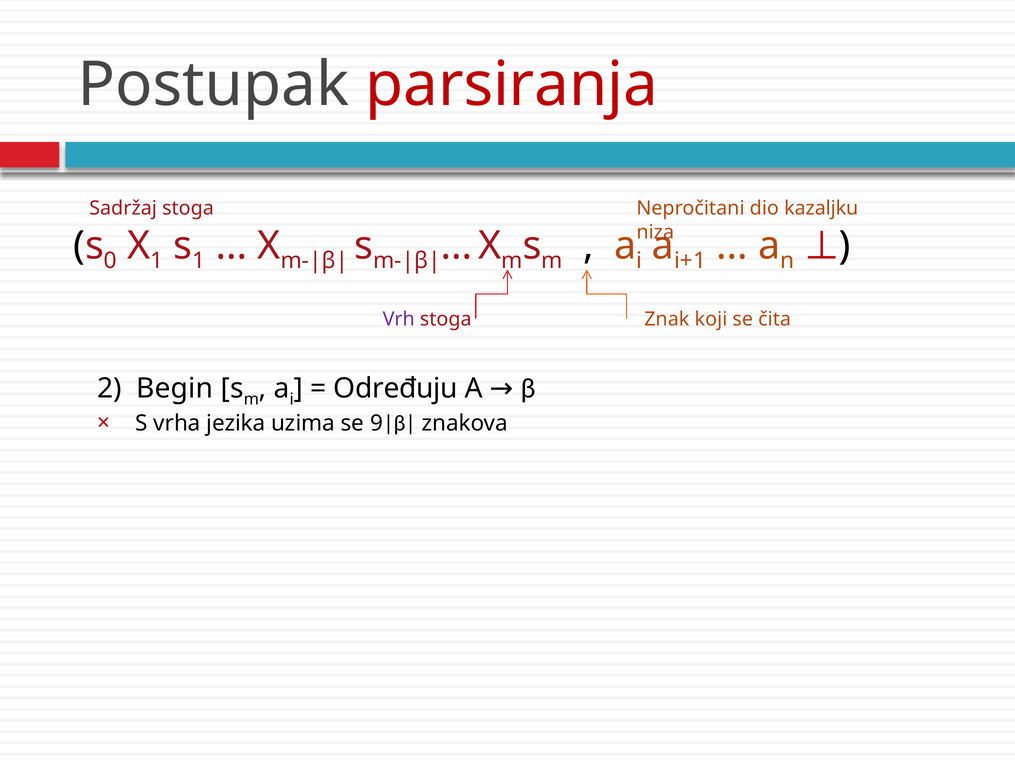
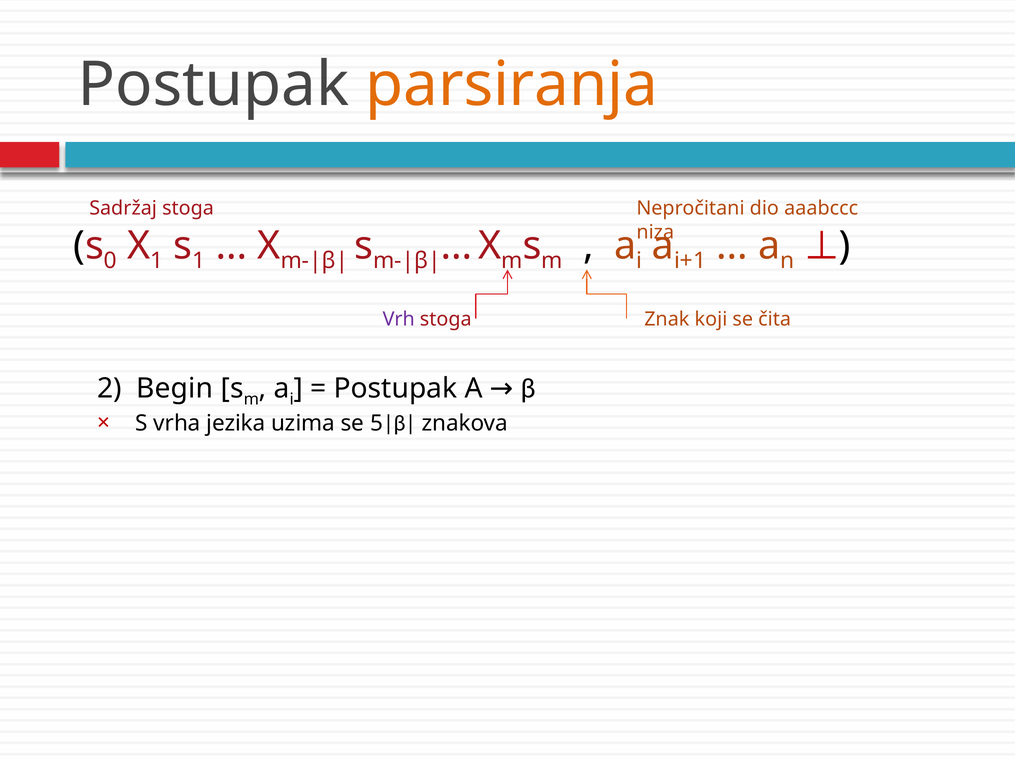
parsiranja colour: red -> orange (512, 85)
kazaljku: kazaljku -> aaabccc (821, 209)
Određuju: Određuju -> Postupak (396, 389)
9: 9 -> 5 (376, 423)
